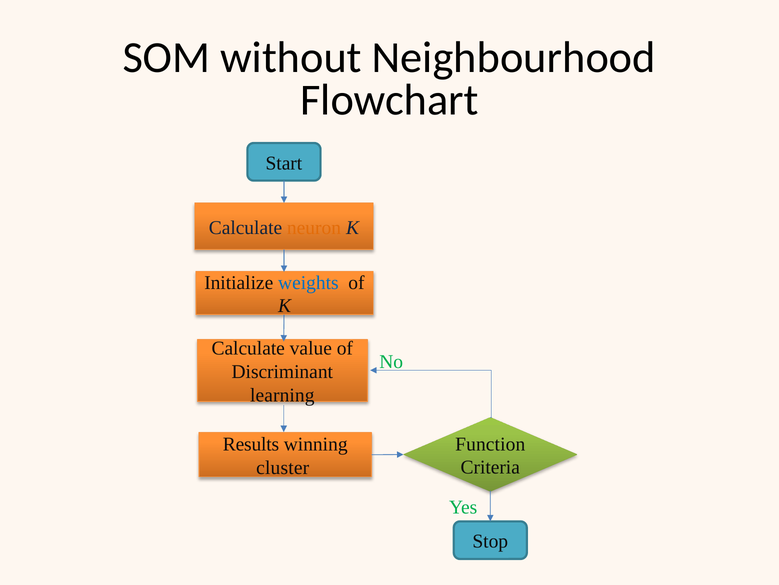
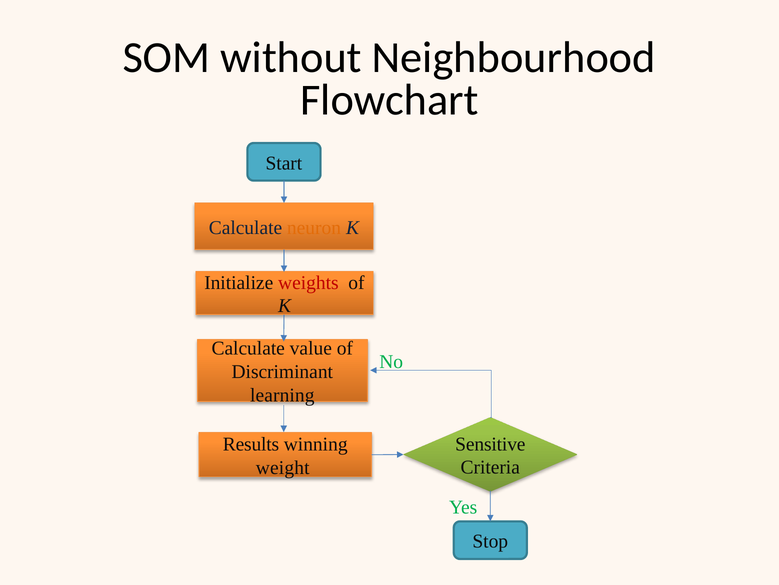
weights colour: blue -> red (308, 282)
Function: Function -> Sensitive (490, 444)
cluster: cluster -> weight (283, 467)
